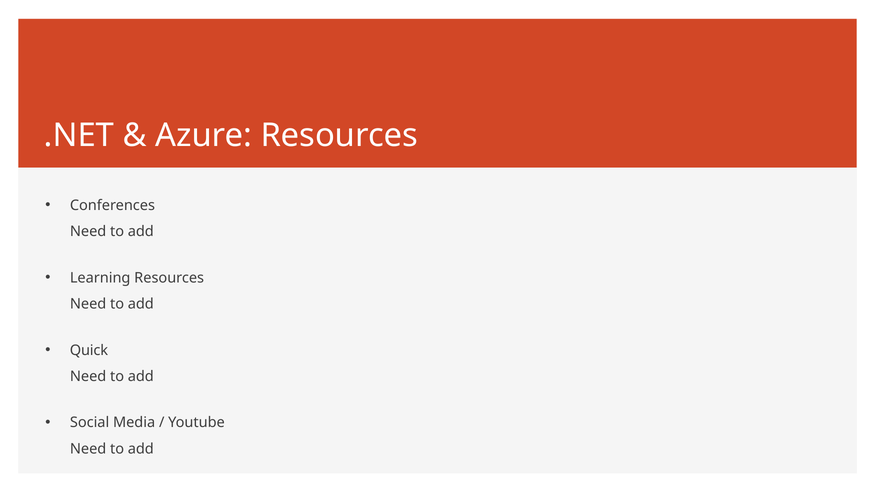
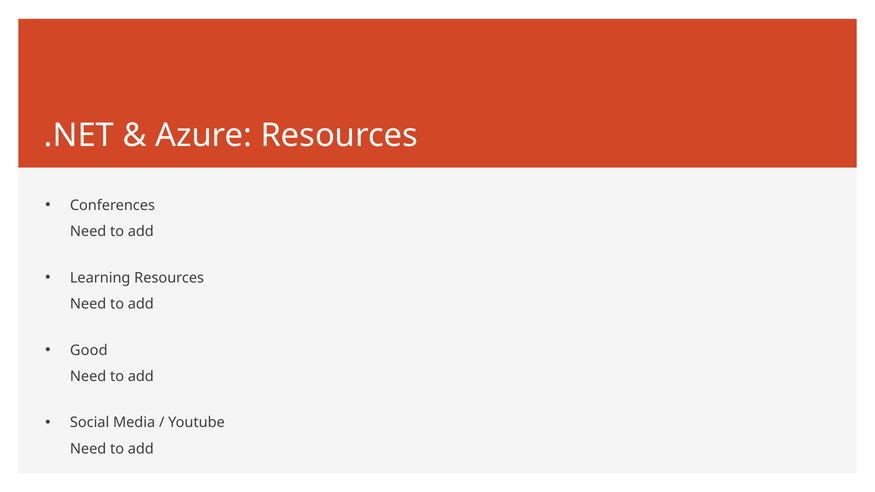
Quick: Quick -> Good (89, 350)
